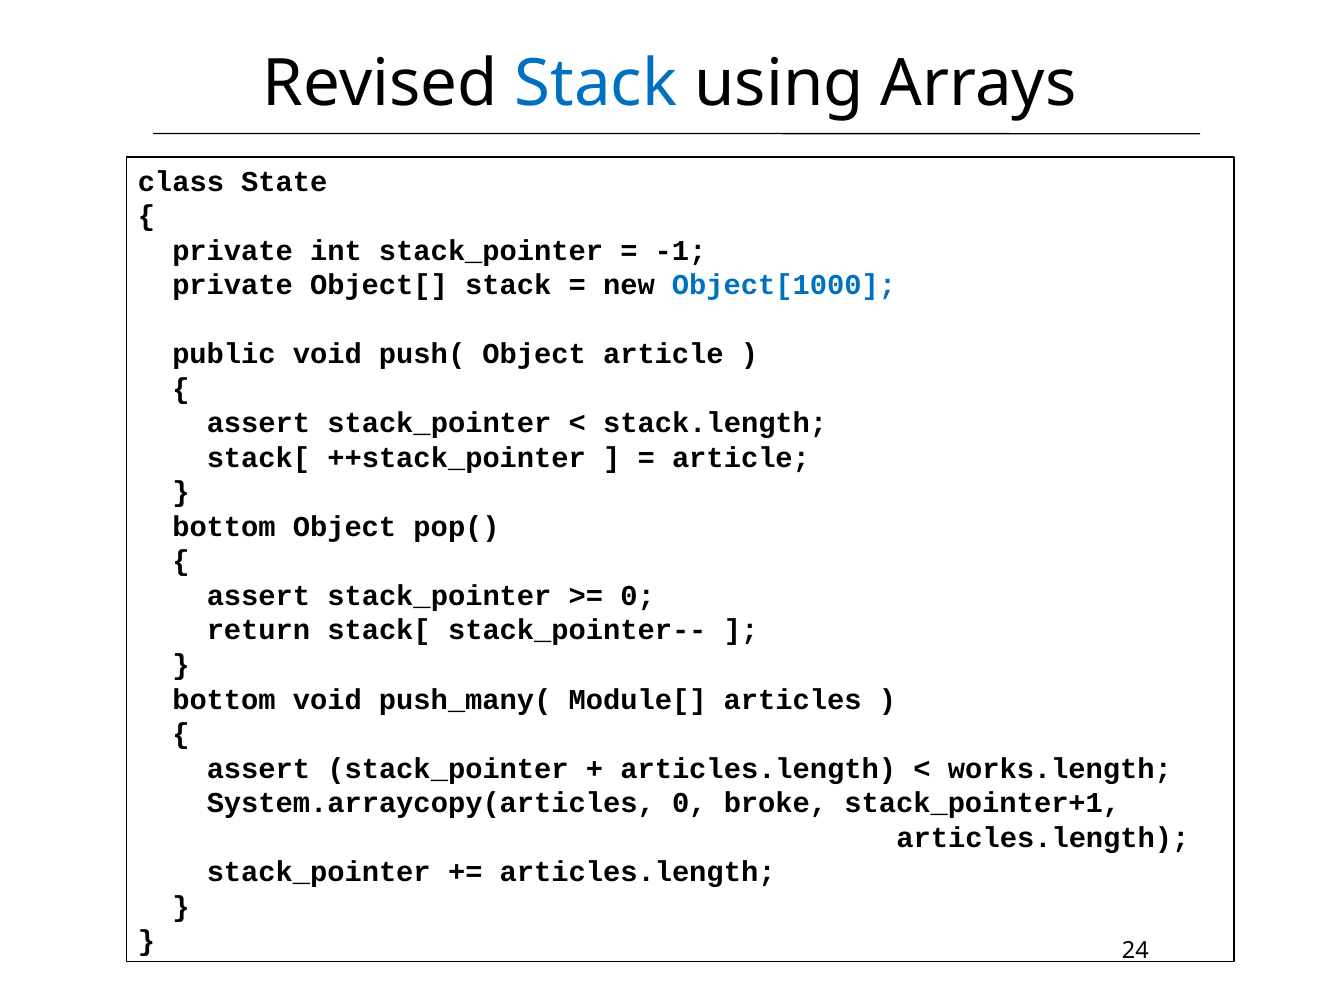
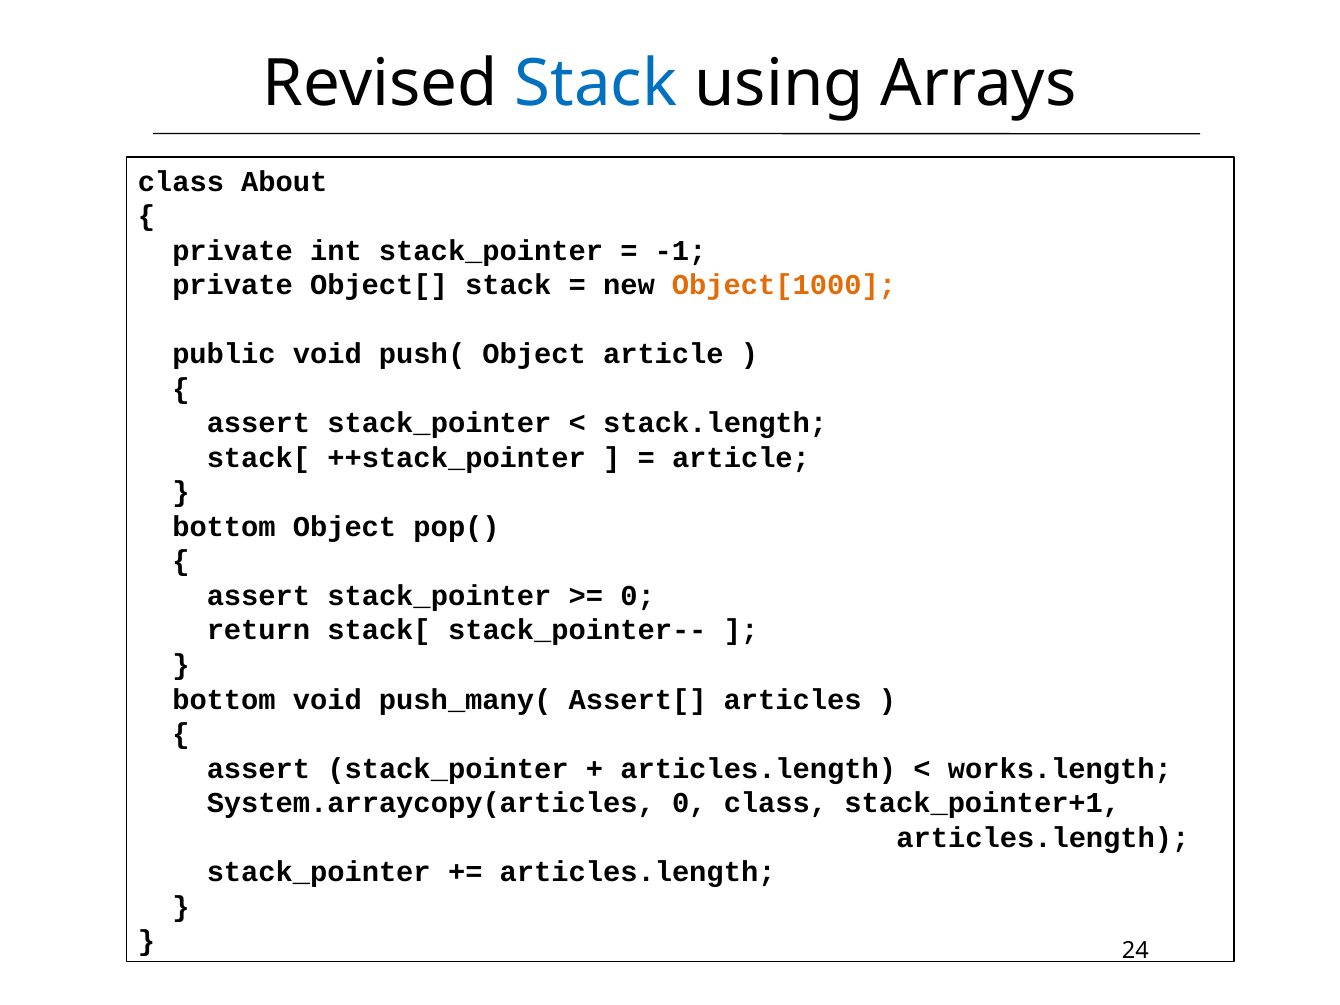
State: State -> About (284, 182)
Object[1000 colour: blue -> orange (784, 285)
Module[: Module[ -> Assert[ (638, 700)
0 broke: broke -> class (775, 803)
